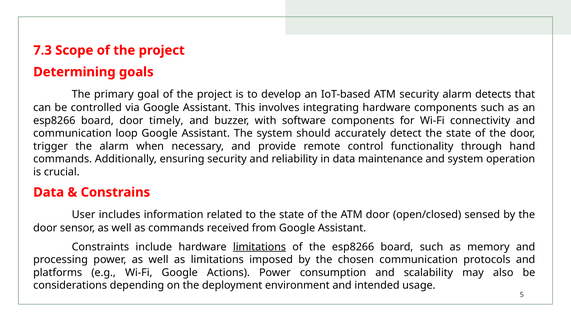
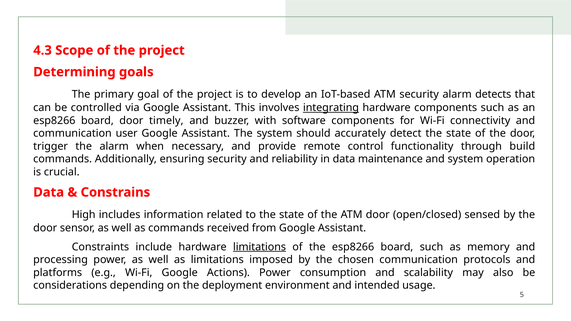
7.3: 7.3 -> 4.3 (43, 50)
integrating underline: none -> present (331, 108)
loop: loop -> user (127, 133)
hand: hand -> build (522, 146)
User: User -> High (84, 215)
